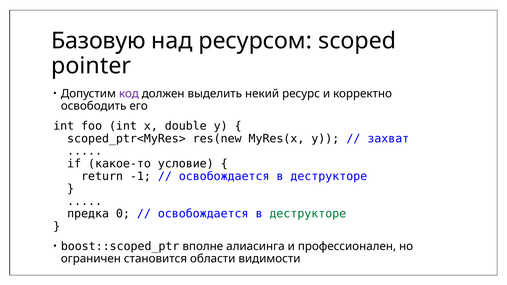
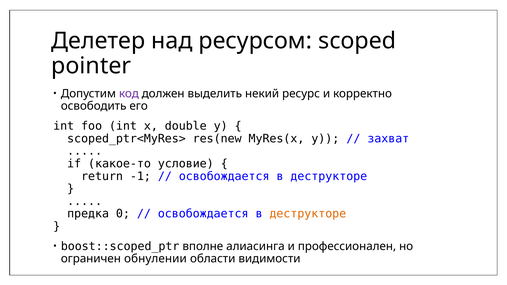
Базовую: Базовую -> Делетер (98, 41)
деструкторе colour: green -> orange (308, 214)
становится: становится -> обнулении (155, 259)
